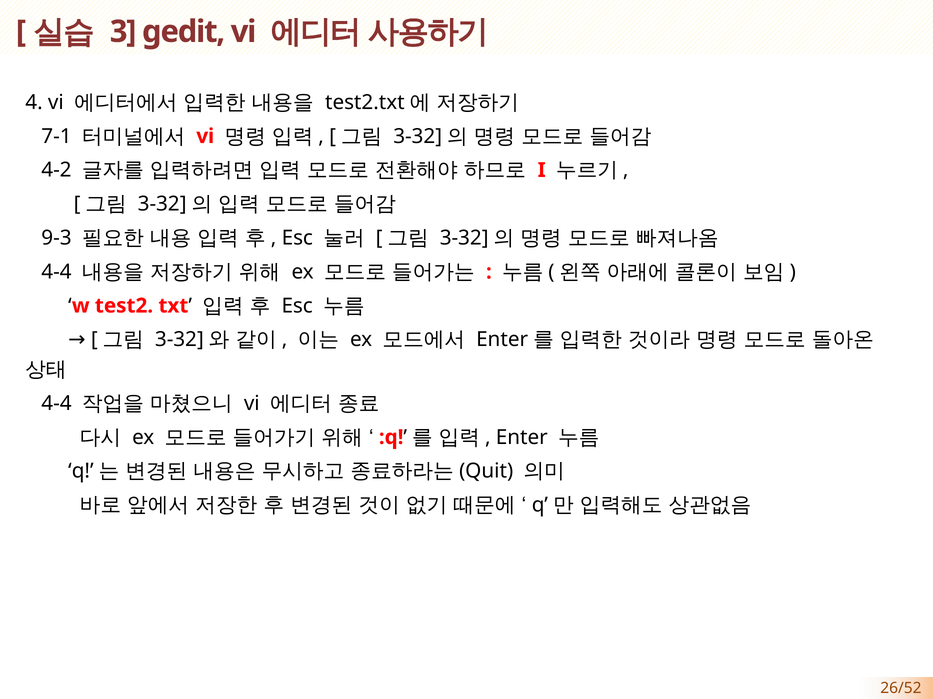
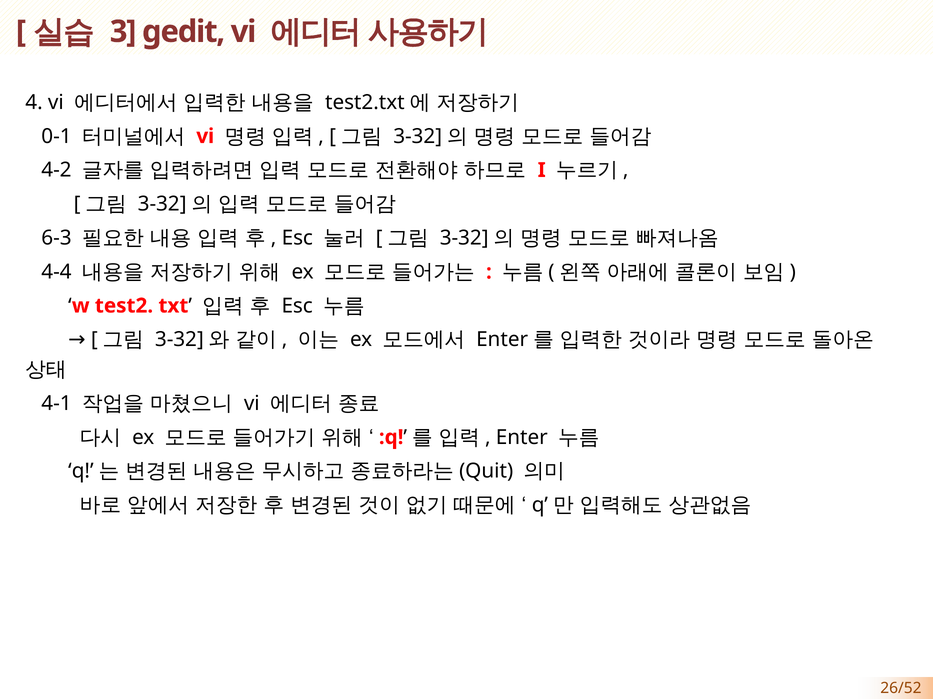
7-1: 7-1 -> 0-1 (56, 136)
9-3: 9-3 -> 6-3 (56, 238)
4-4: 4-4 -> 4-1 (56, 404)
